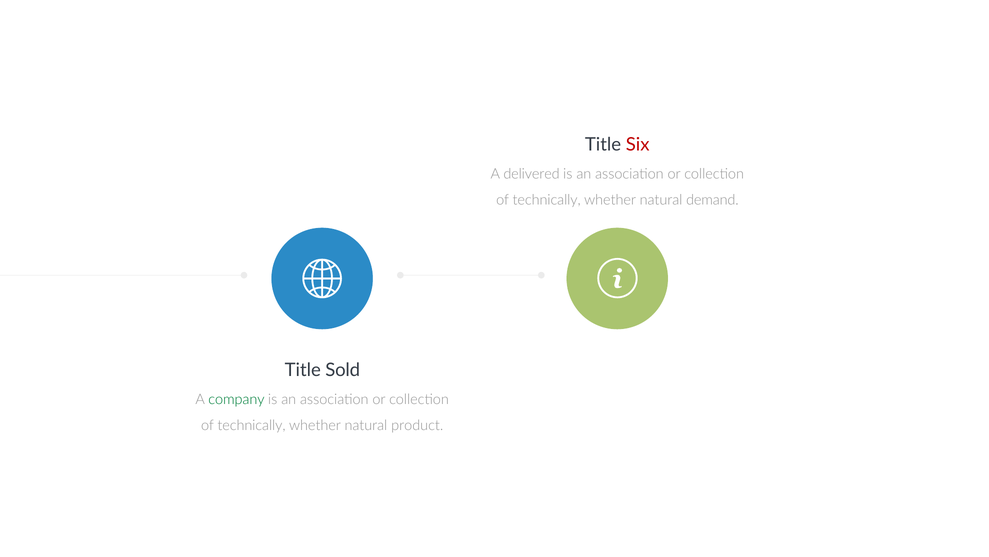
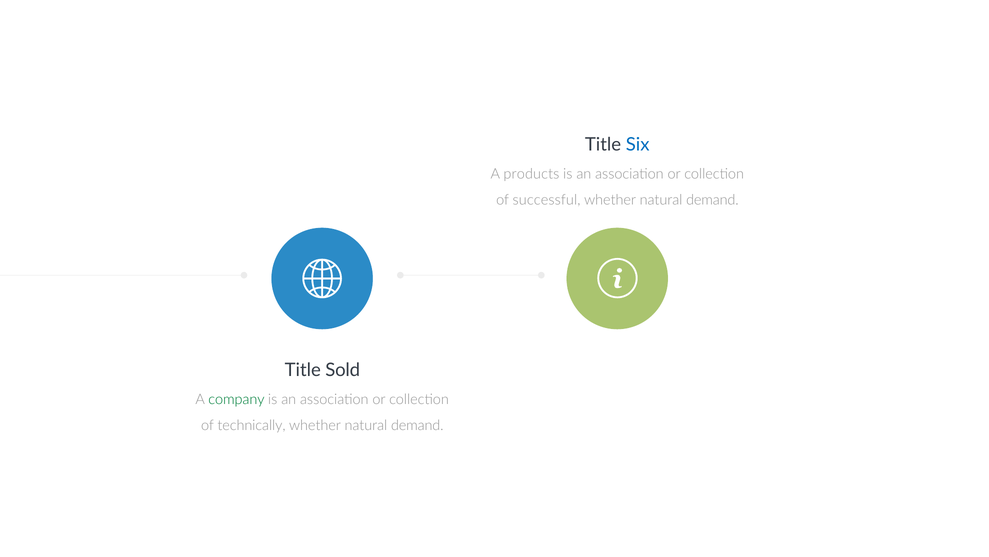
Six colour: red -> blue (638, 144)
delivered: delivered -> products (531, 174)
technically: technically -> successful (547, 200)
product: product -> demand (417, 425)
